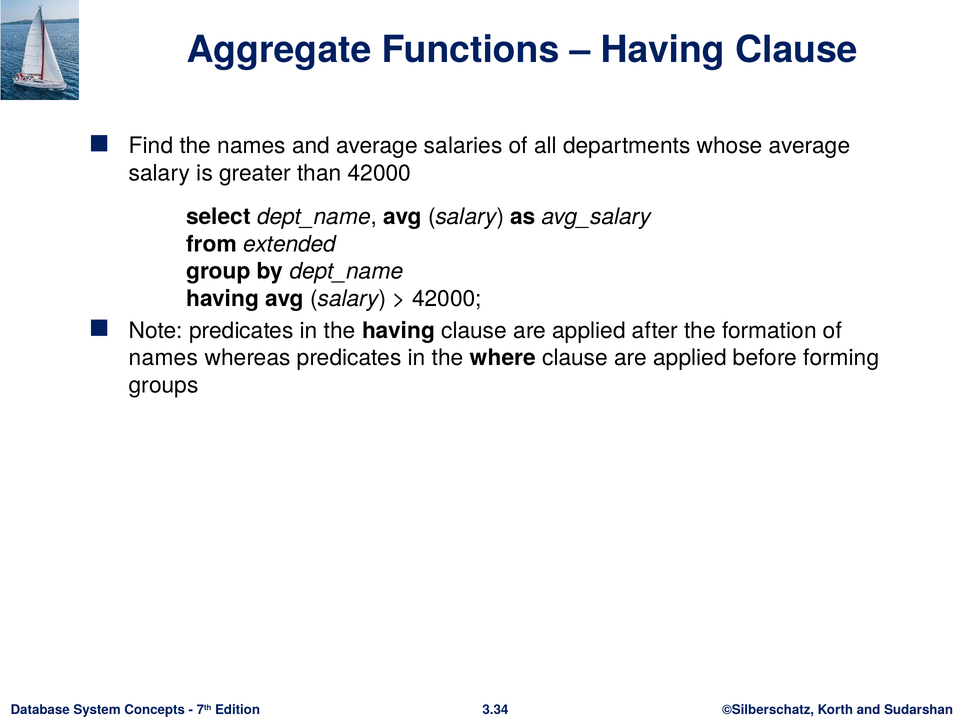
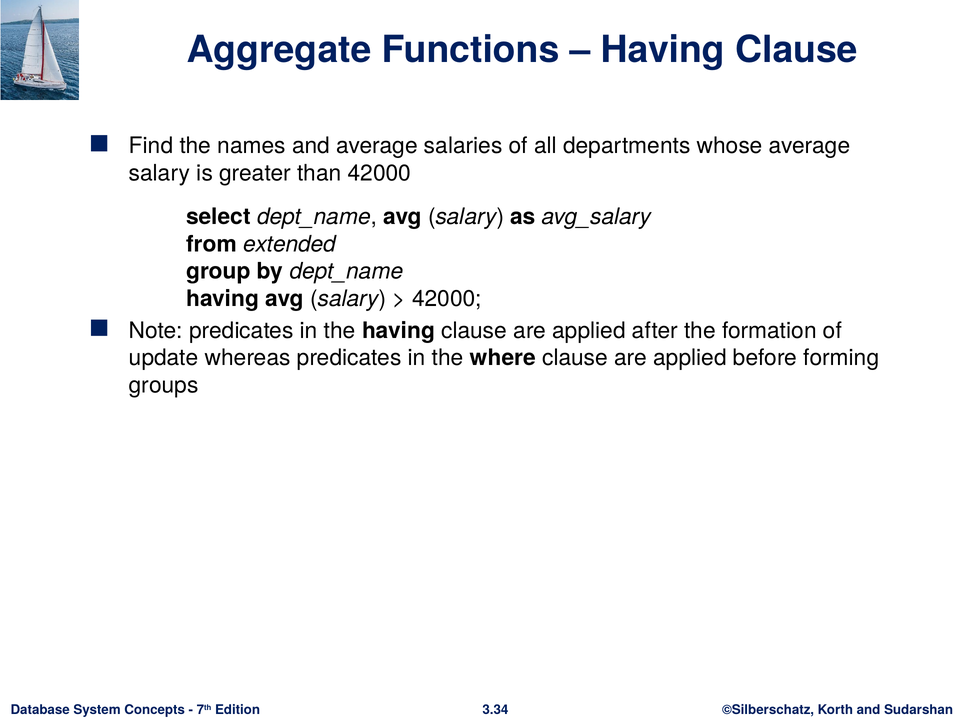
names: names -> update (164, 358)
